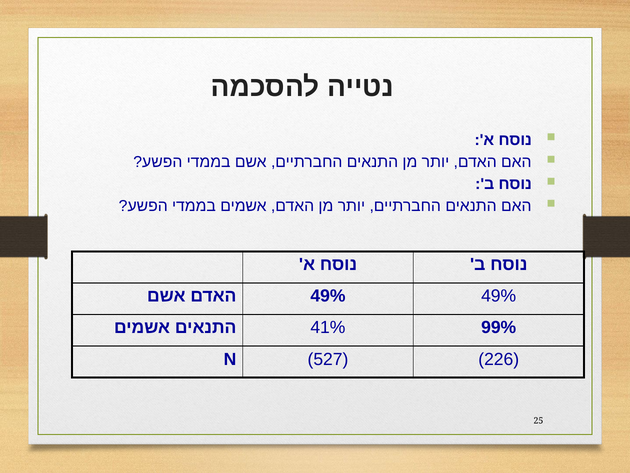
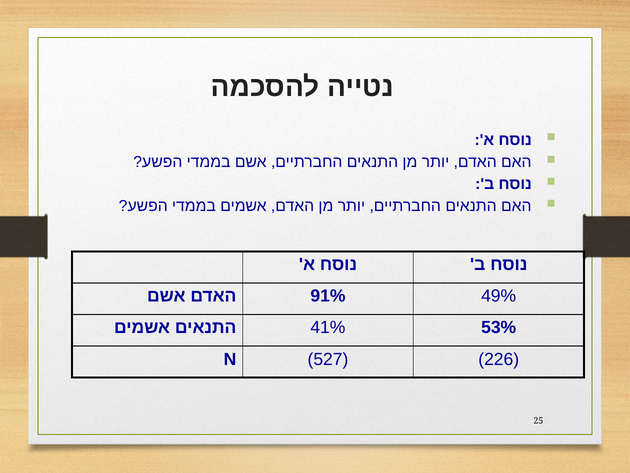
49%: 49% -> 91% (328, 296)
99%: 99% -> 53% (499, 327)
